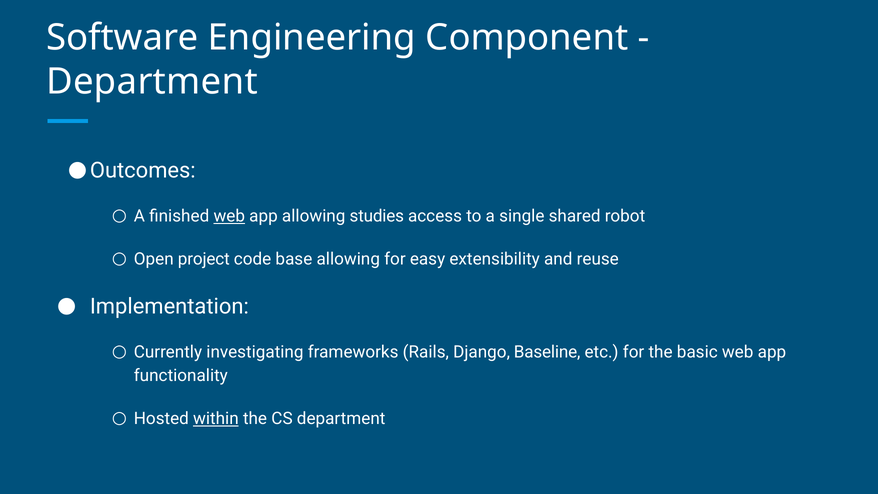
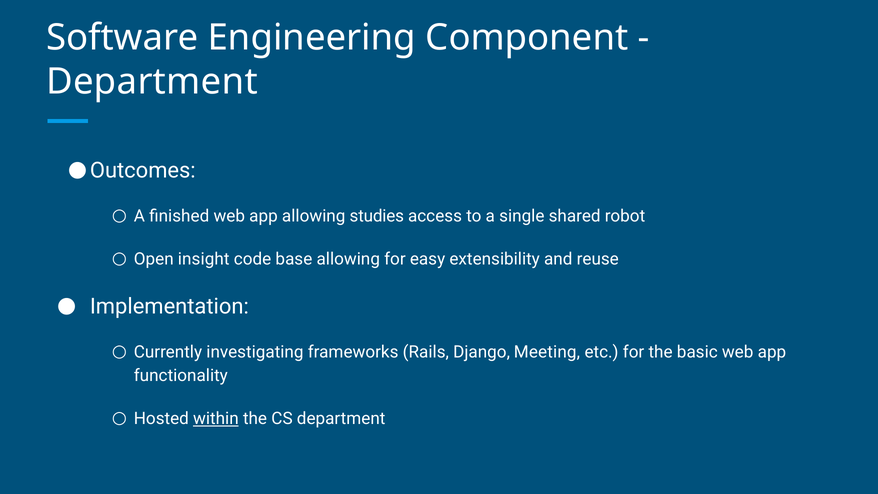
web underline: present -> none (229, 216)
project: project -> insight (204, 259)
Baseline: Baseline -> Meeting (547, 352)
